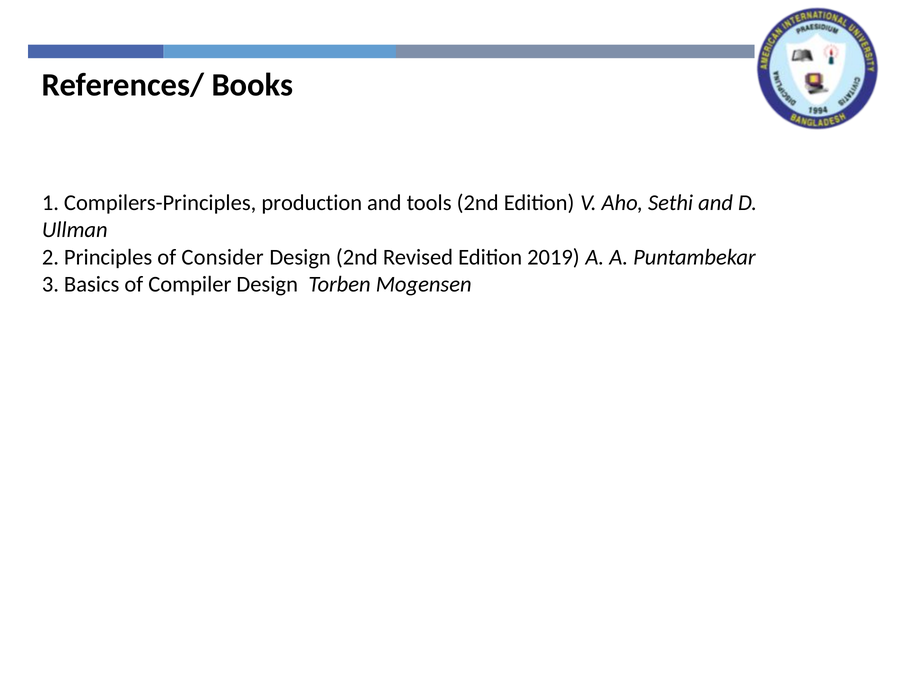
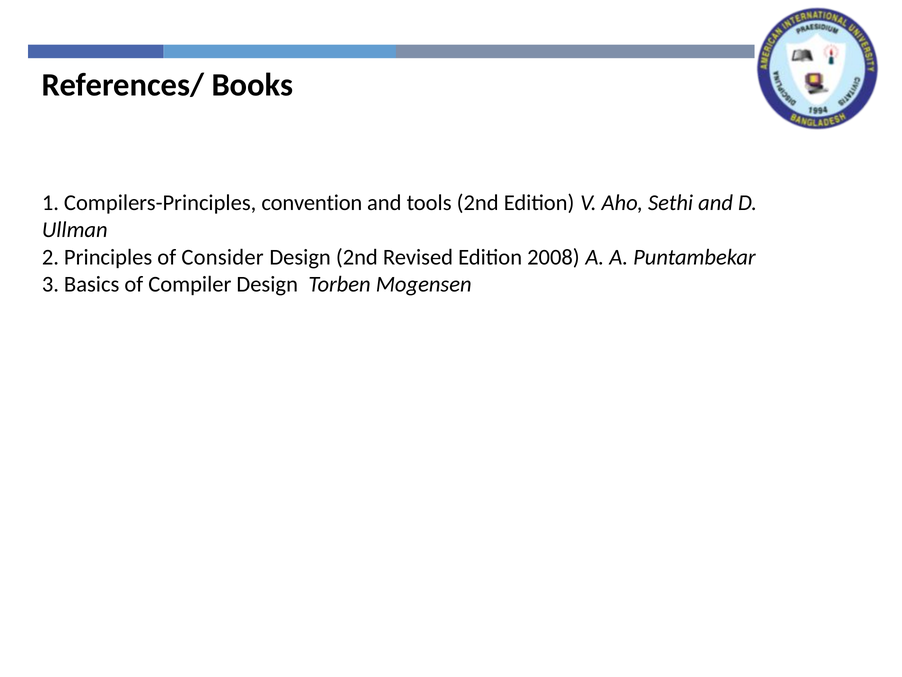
production: production -> convention (312, 203)
2019: 2019 -> 2008 (553, 257)
